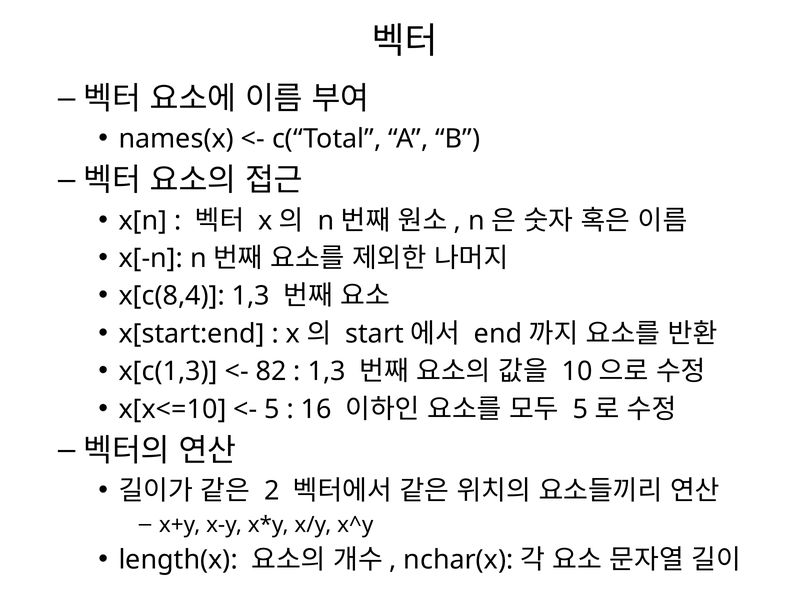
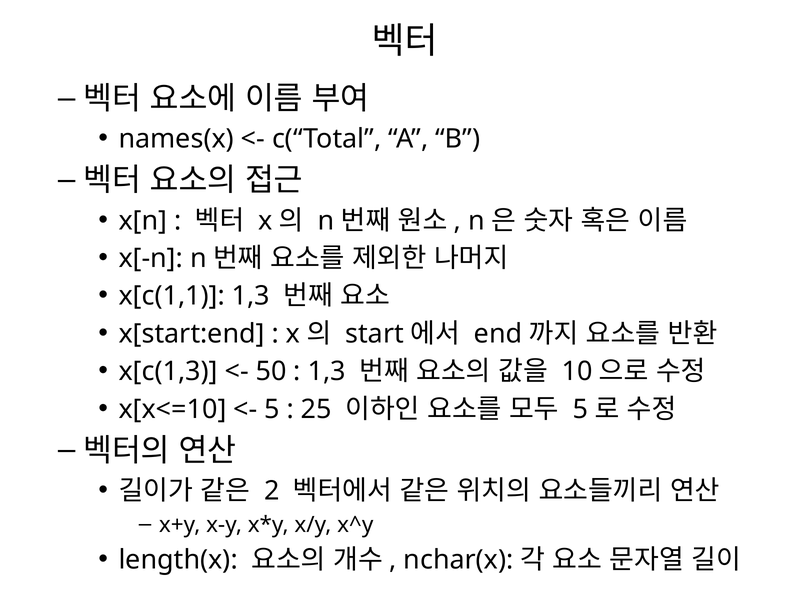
x[c(8,4: x[c(8,4 -> x[c(1,1 (172, 296)
82: 82 -> 50 (271, 371)
16: 16 -> 25 (316, 409)
